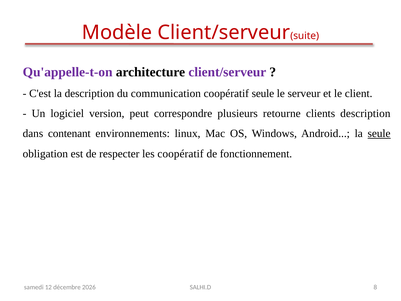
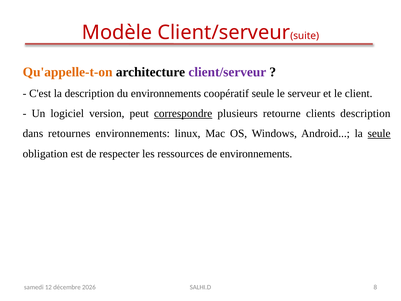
Qu'appelle-t-on colour: purple -> orange (68, 72)
du communication: communication -> environnements (166, 93)
correspondre underline: none -> present (183, 113)
contenant: contenant -> retournes (69, 134)
les coopératif: coopératif -> ressources (181, 154)
de fonctionnement: fonctionnement -> environnements (256, 154)
